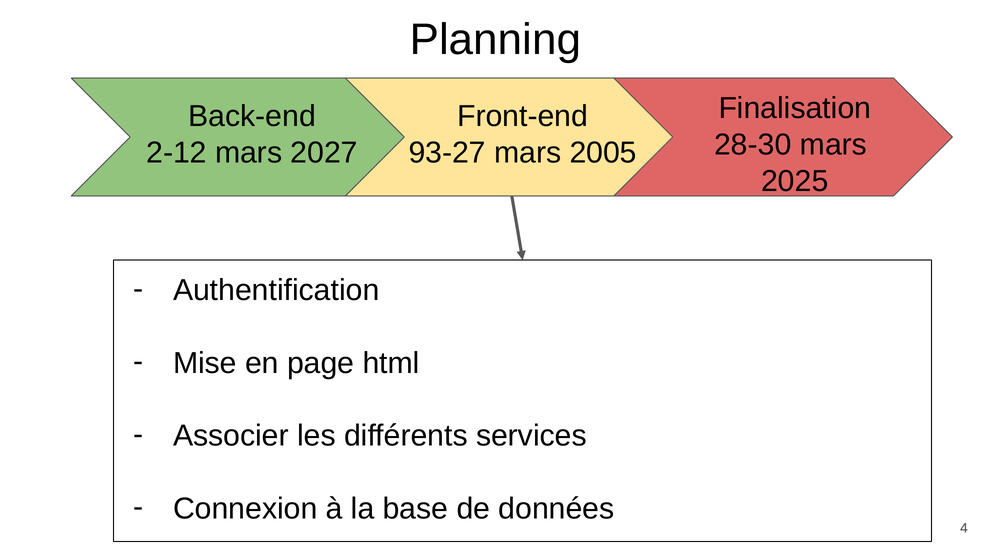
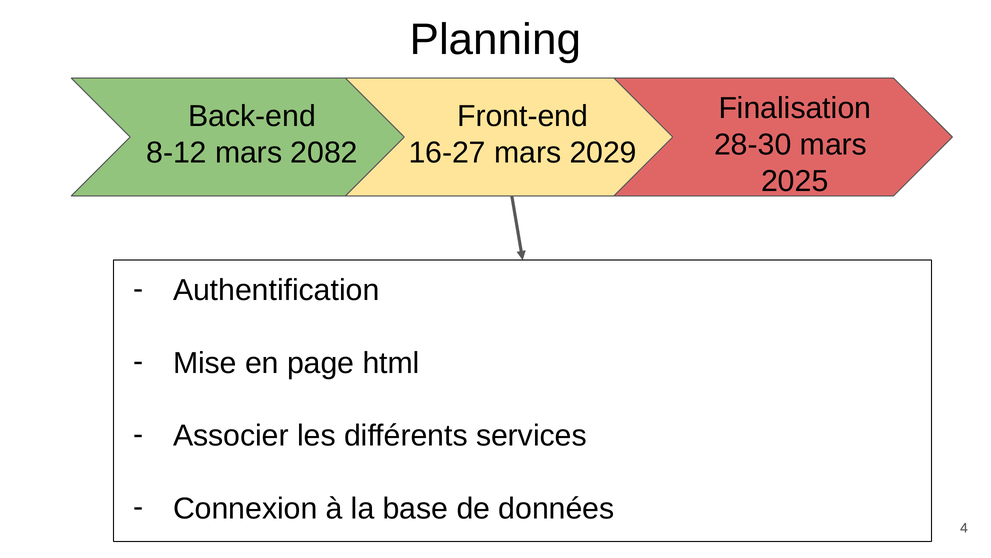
2-12: 2-12 -> 8-12 (176, 152)
2027: 2027 -> 2082 (324, 152)
93-27: 93-27 -> 16-27 (447, 152)
2005: 2005 -> 2029 (603, 152)
